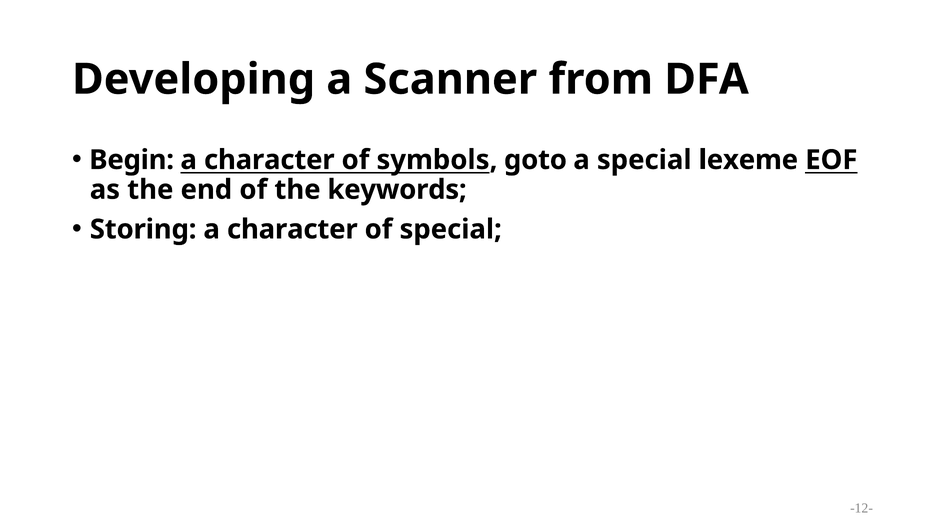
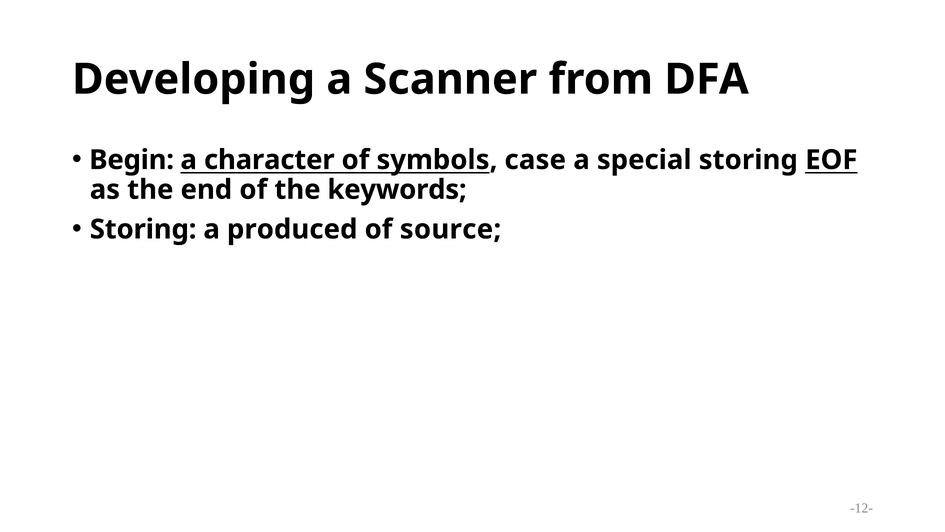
goto: goto -> case (535, 160)
special lexeme: lexeme -> storing (748, 160)
character: character -> produced (292, 229)
of special: special -> source (451, 229)
